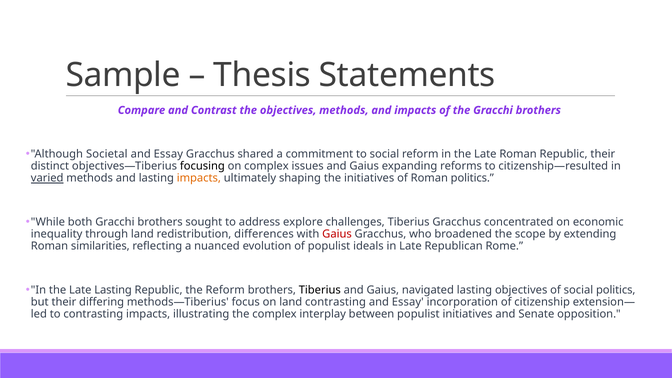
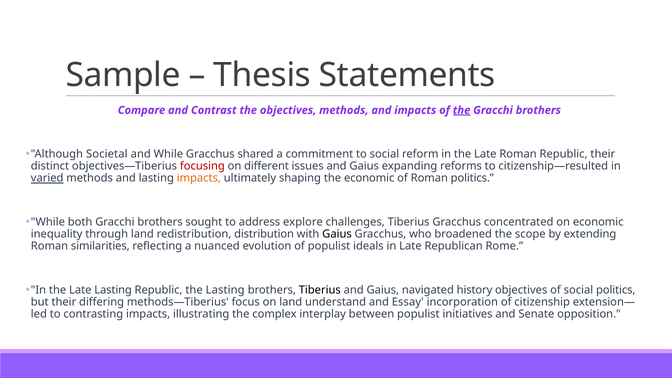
the underline: none -> present (462, 110)
Essay: Essay -> While (168, 154)
focusing colour: black -> red (202, 166)
on complex: complex -> different (267, 166)
the initiatives: initiatives -> economic (369, 178)
differences: differences -> distribution (264, 234)
Gaius colour: red -> black (337, 234)
the Reform: Reform -> Lasting (225, 290)
navigated lasting: lasting -> history (475, 290)
land contrasting: contrasting -> understand (336, 302)
